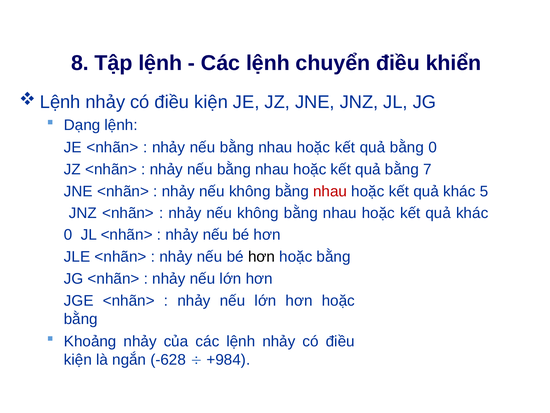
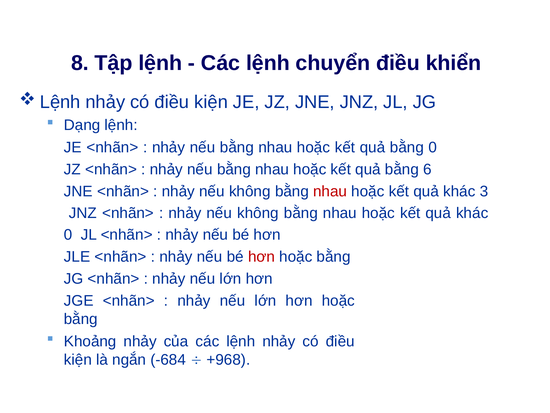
7: 7 -> 6 (427, 169)
5: 5 -> 3 (484, 191)
hơn colour: black -> red (261, 256)
-628: -628 -> -684 (168, 359)
+984: +984 -> +968 (228, 359)
